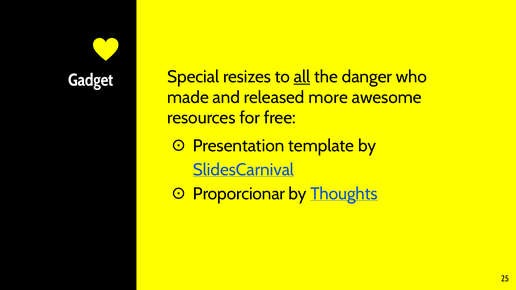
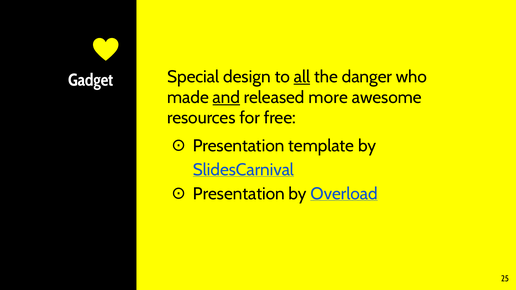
resizes: resizes -> design (247, 77)
and underline: none -> present (226, 97)
Proporcionar: Proporcionar -> Presentation (239, 194)
Thoughts: Thoughts -> Overload (344, 194)
